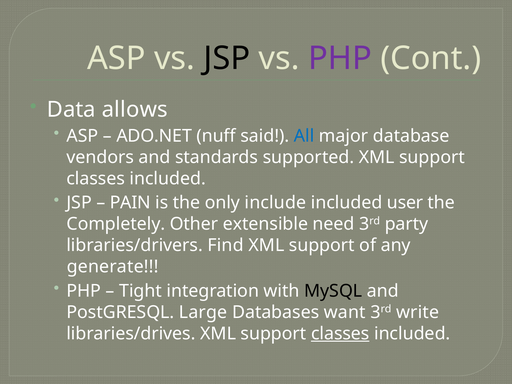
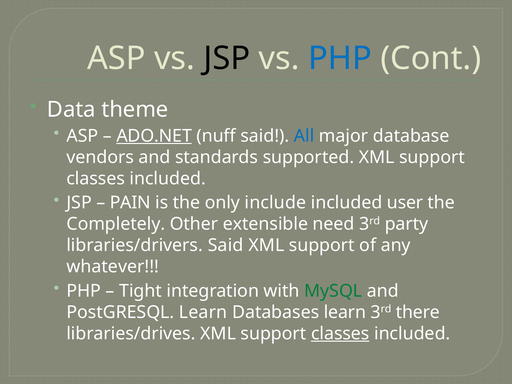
PHP colour: purple -> blue (340, 58)
allows: allows -> theme (135, 109)
ADO.NET underline: none -> present (154, 136)
libraries/drivers Find: Find -> Said (226, 245)
generate: generate -> whatever (113, 267)
MySQL colour: black -> green (333, 291)
PostGRESQL Large: Large -> Learn (203, 312)
Databases want: want -> learn (345, 312)
write: write -> there (418, 312)
